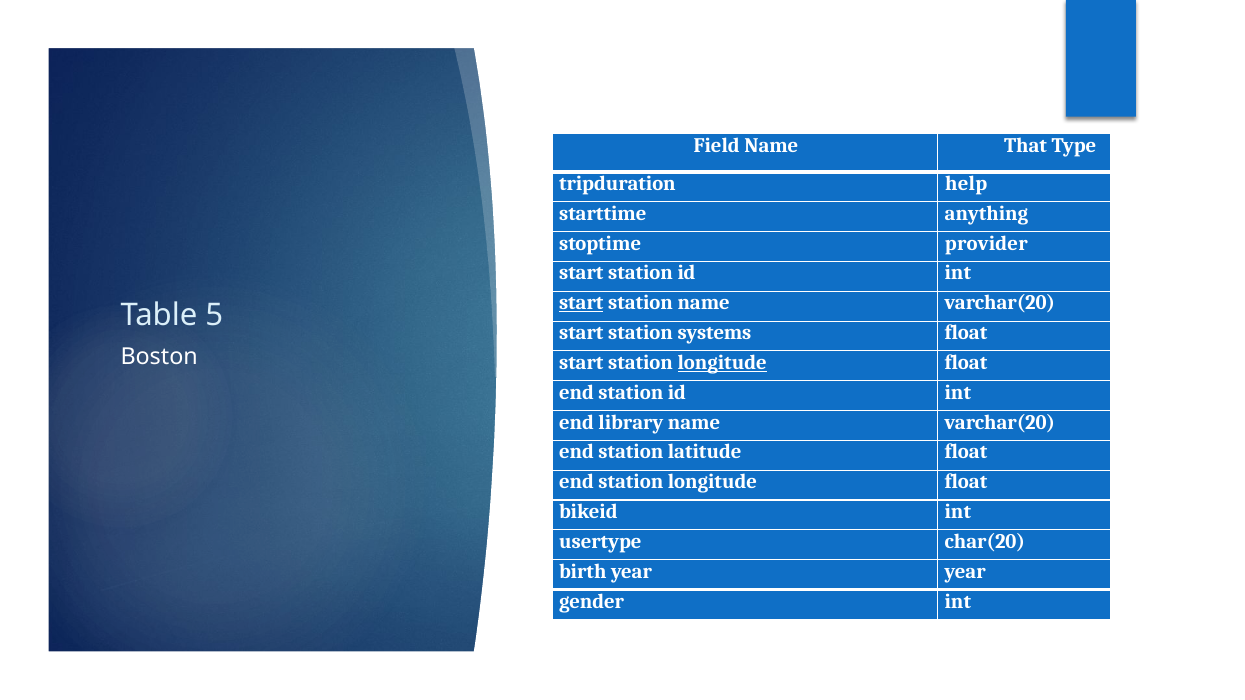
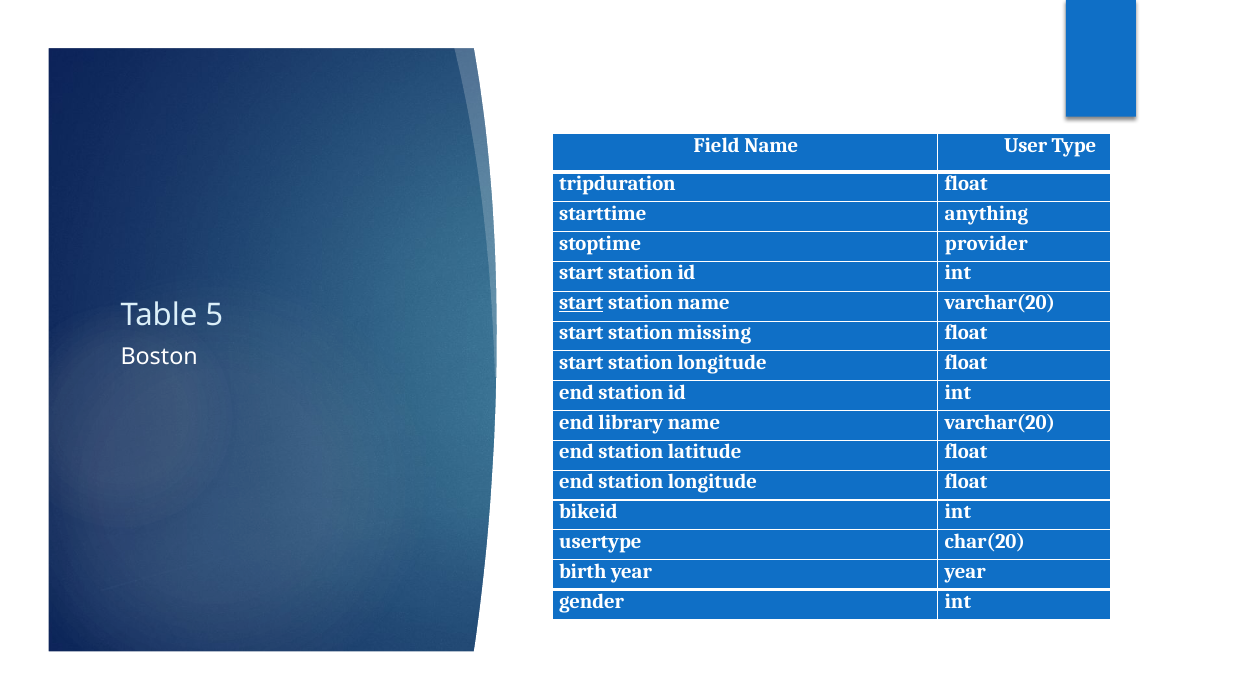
That: That -> User (1026, 145)
tripduration help: help -> float (966, 184)
systems: systems -> missing (714, 333)
longitude underline: present -> none (722, 363)
